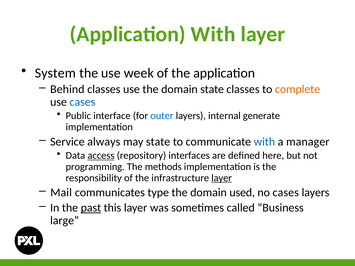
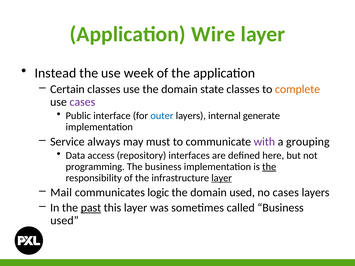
Application With: With -> Wire (213, 34)
System: System -> Instead (55, 73)
Behind: Behind -> Certain (67, 89)
cases colour: blue -> purple (82, 102)
may state: state -> must (158, 142)
with colour: blue -> purple (264, 142)
manager: manager -> grouping (308, 142)
access underline: present -> none (101, 156)
The methods: methods -> business (163, 167)
the underline: none -> present (269, 167)
type: type -> logic (158, 193)
large: large -> used (65, 221)
